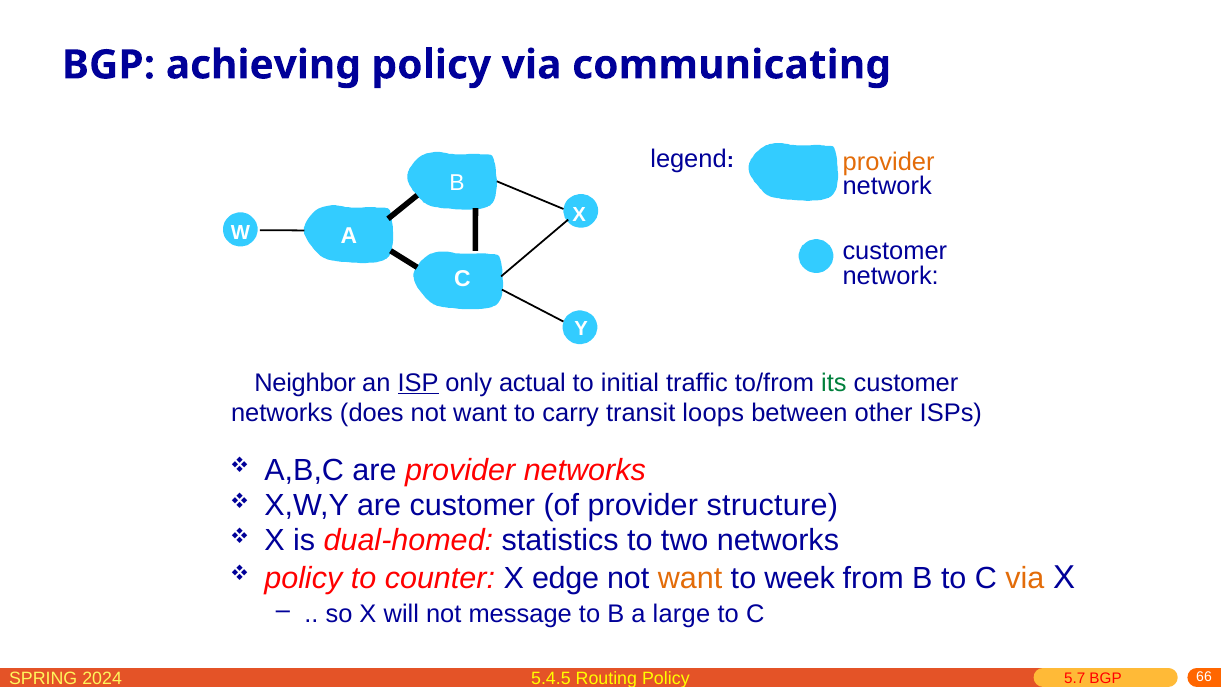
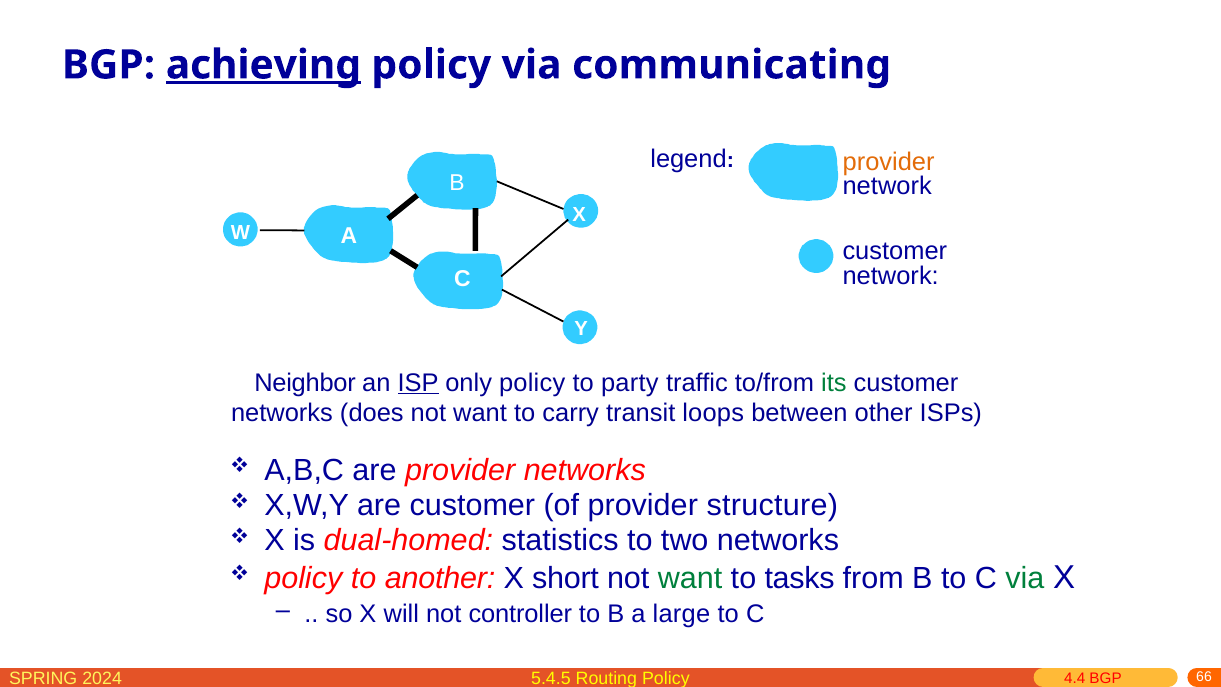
achieving underline: none -> present (263, 65)
only actual: actual -> policy (532, 383)
initial: initial -> party (630, 383)
counter: counter -> another (440, 579)
edge: edge -> short (566, 579)
want colour: orange -> green (690, 579)
week: week -> tasks (800, 579)
via colour: orange -> green (1025, 579)
message: message -> controller (520, 614)
5.7: 5.7 -> 4.4 (1075, 678)
